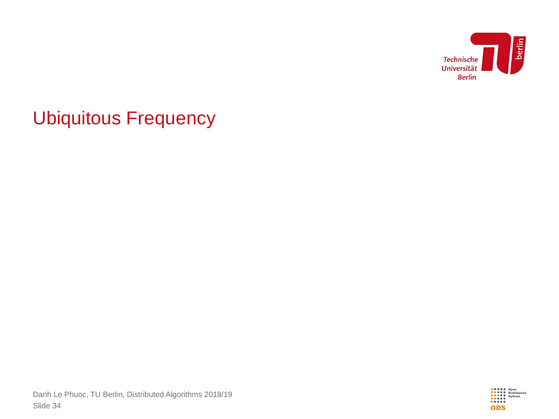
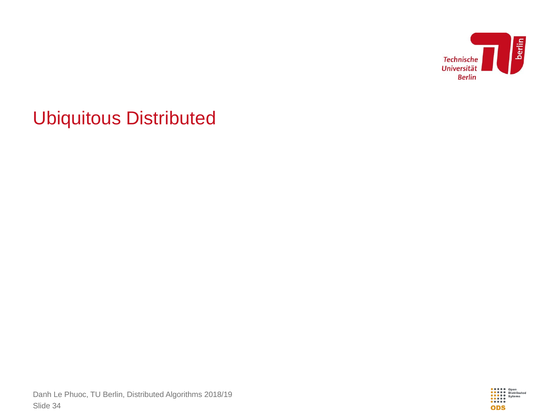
Ubiquitous Frequency: Frequency -> Distributed (171, 118)
